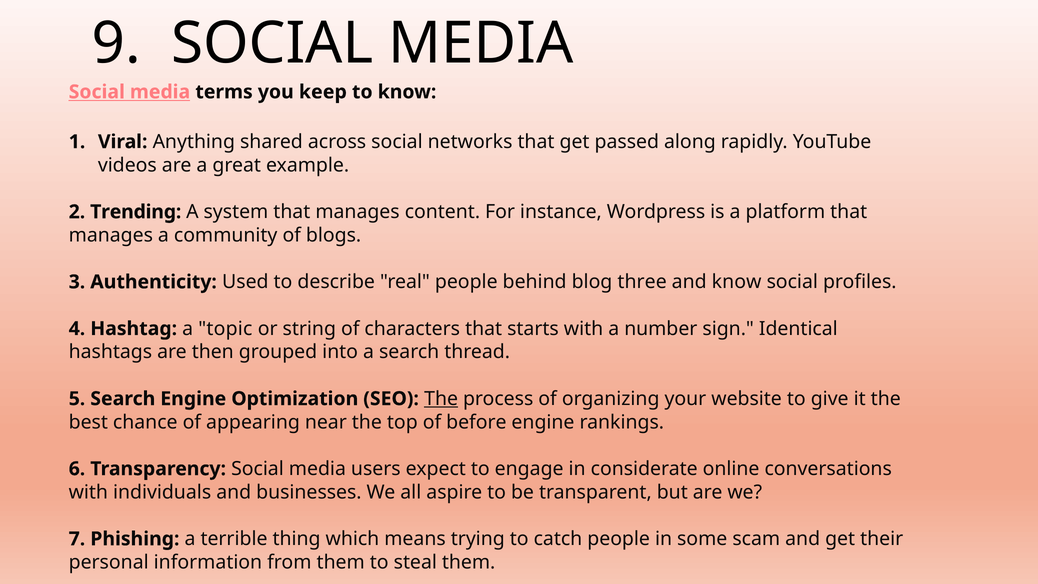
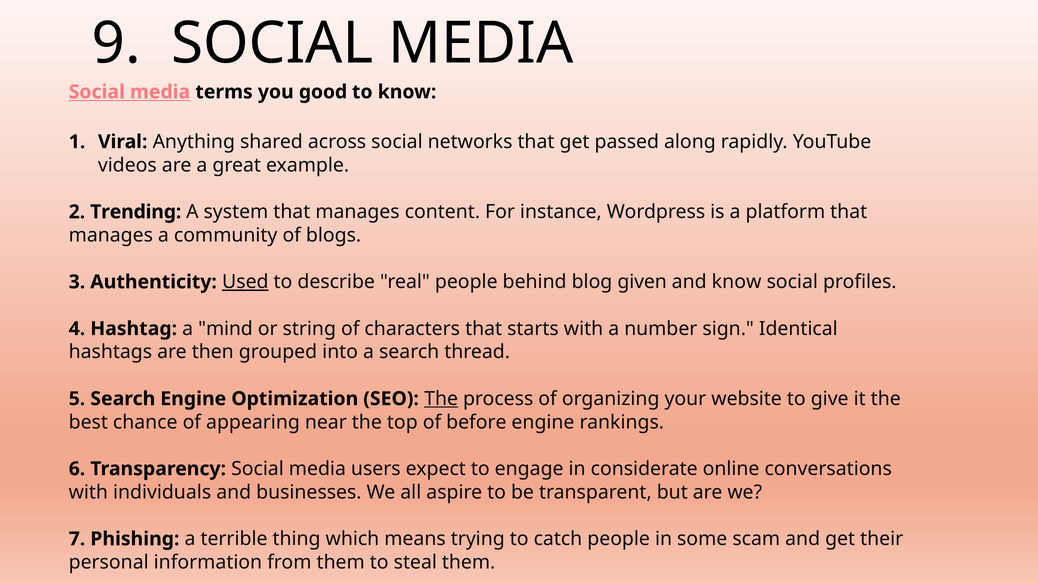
keep: keep -> good (323, 92)
Used underline: none -> present (245, 282)
three: three -> given (642, 282)
topic: topic -> mind (226, 329)
